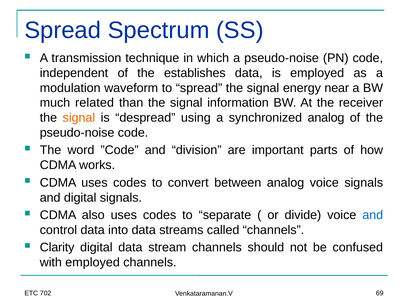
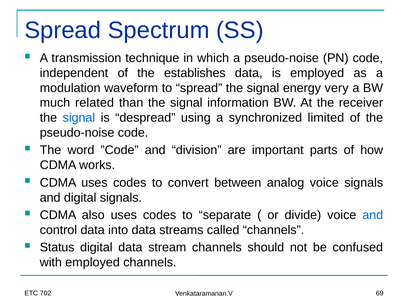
near: near -> very (337, 88)
signal colour: orange -> blue (79, 118)
synchronized analog: analog -> limited (326, 118)
Clarity: Clarity -> Status (57, 247)
